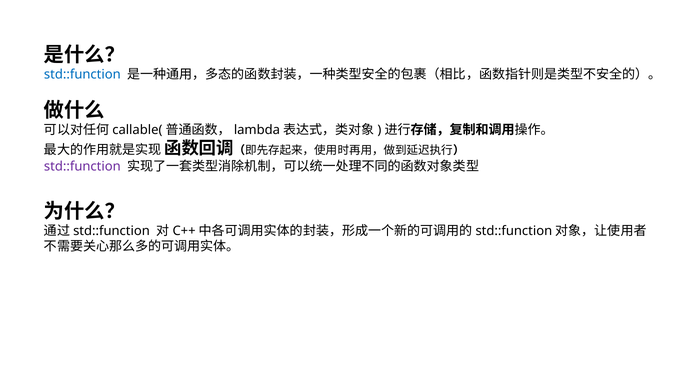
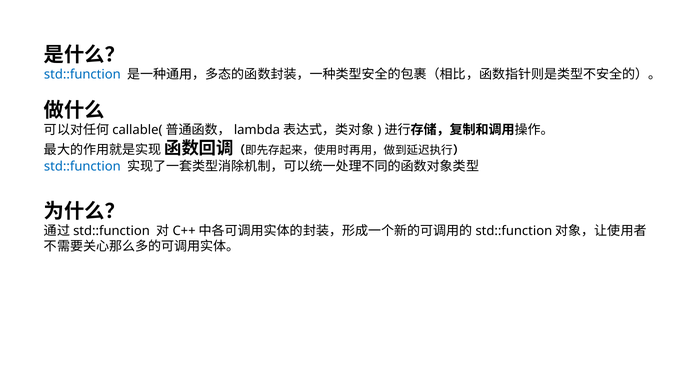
std::function colour: purple -> blue (82, 167)
